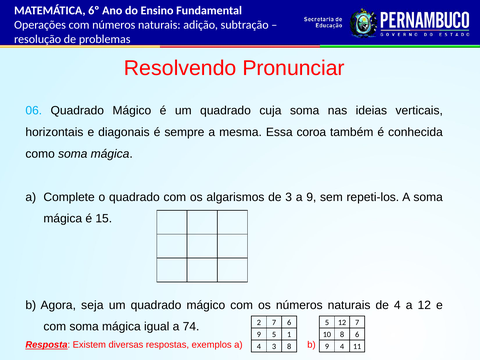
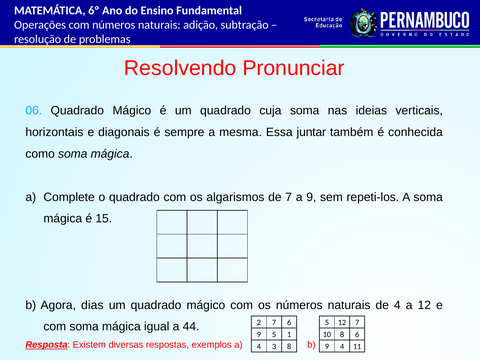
coroa: coroa -> juntar (311, 132)
de 3: 3 -> 7 (289, 197)
seja: seja -> dias (92, 305)
74: 74 -> 44 (191, 327)
